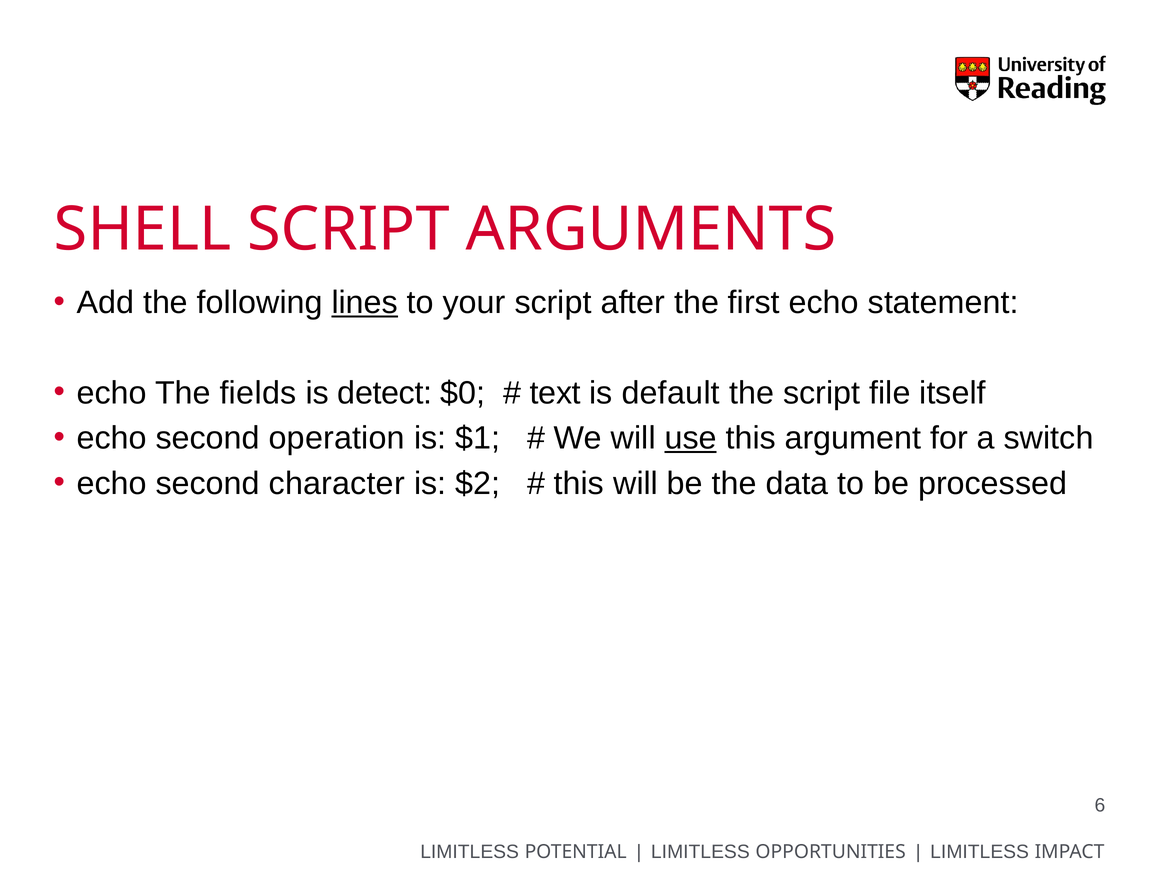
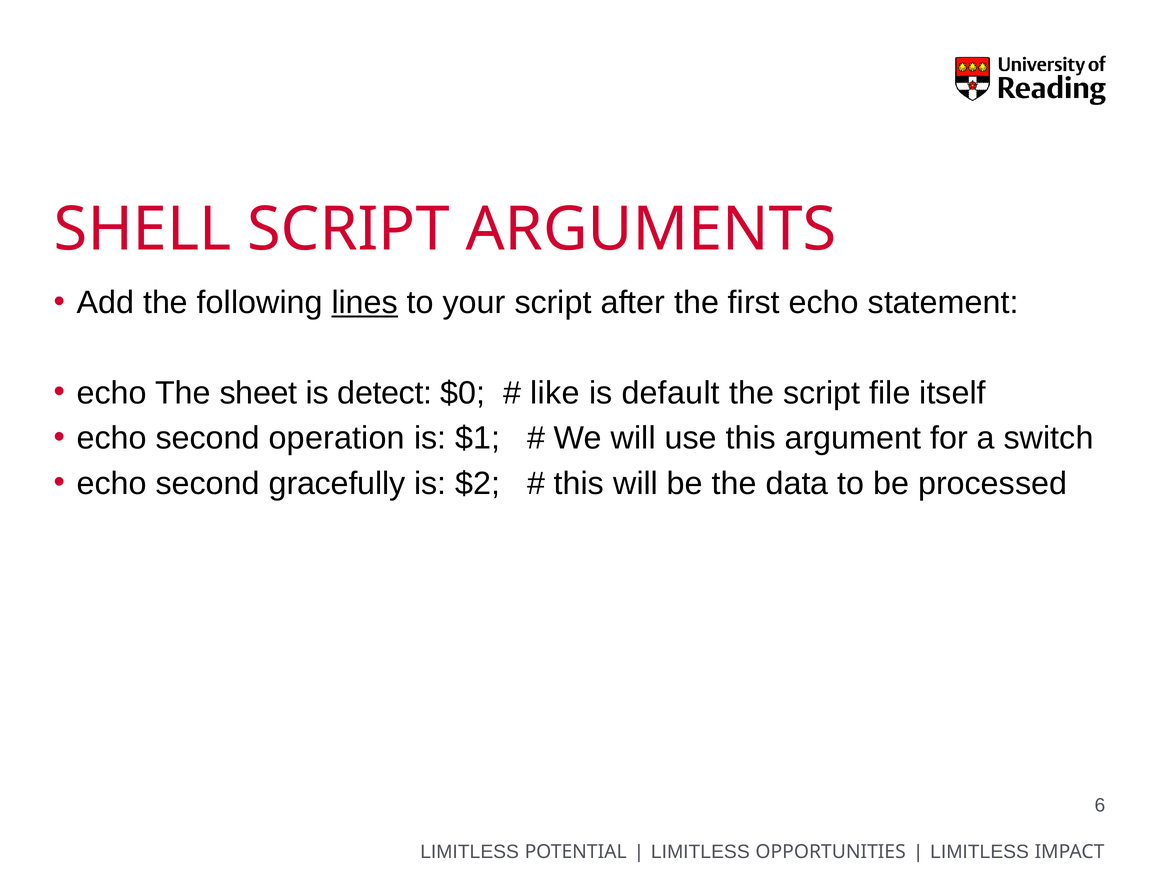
fields: fields -> sheet (258, 393)
text: text -> like (555, 393)
use underline: present -> none (691, 438)
character: character -> gracefully (337, 483)
